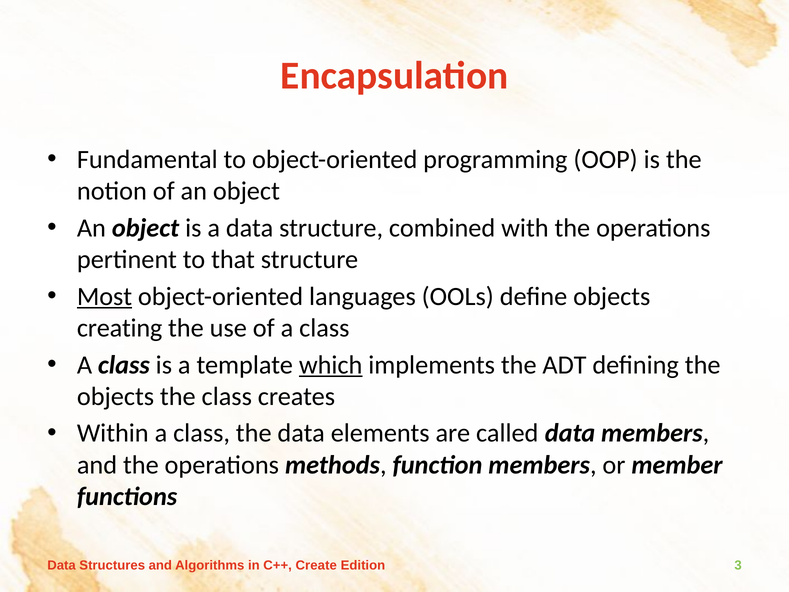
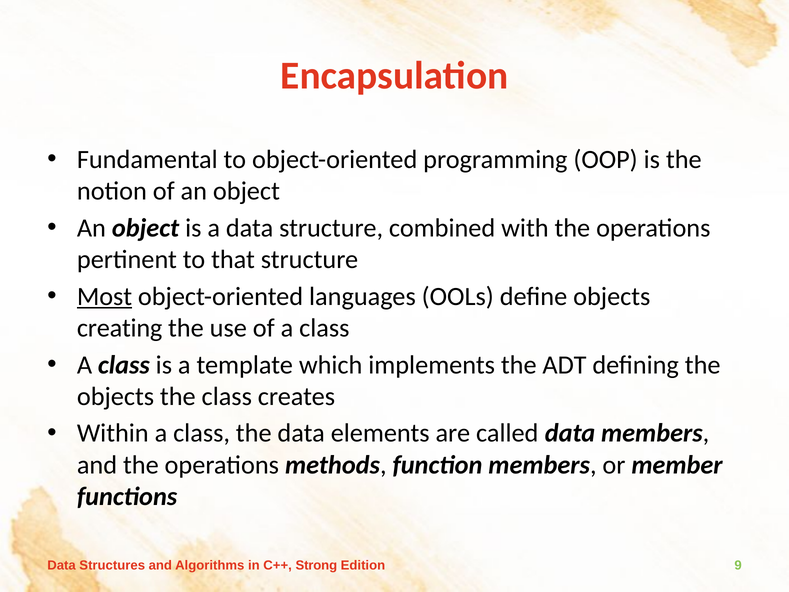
which underline: present -> none (331, 365)
Create: Create -> Strong (316, 565)
3: 3 -> 9 (738, 565)
